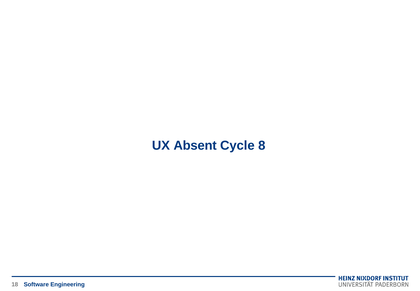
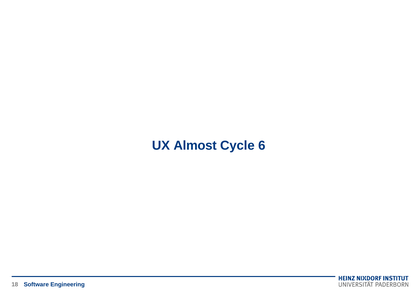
Absent: Absent -> Almost (195, 145)
8: 8 -> 6 (262, 145)
